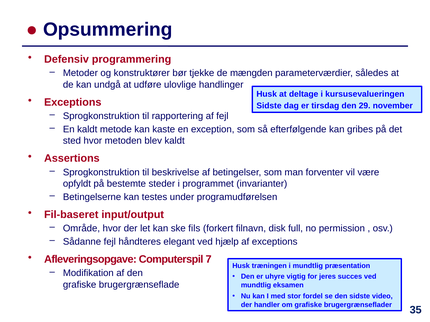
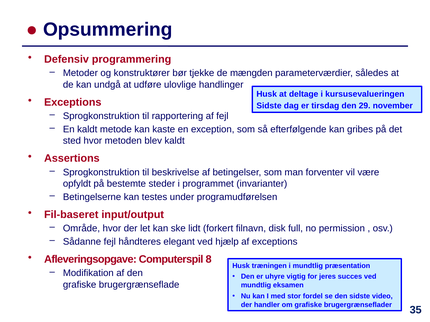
fils: fils -> lidt (194, 229)
7: 7 -> 8 (209, 260)
